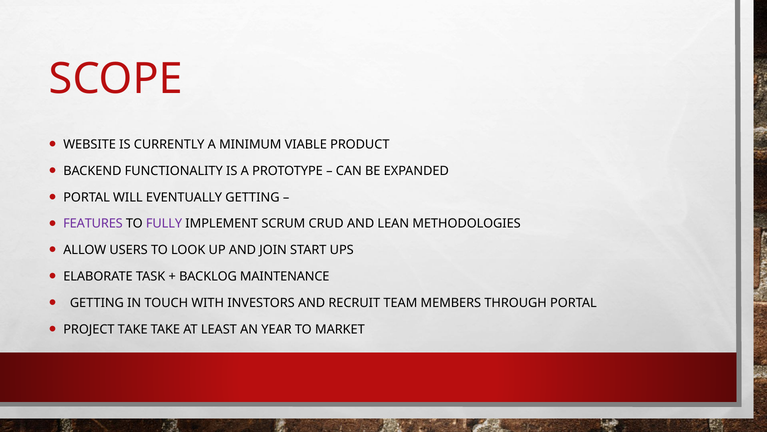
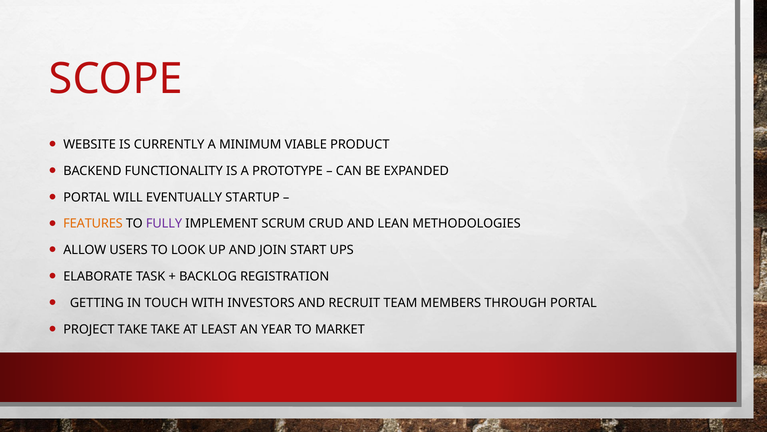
EVENTUALLY GETTING: GETTING -> STARTUP (252, 197)
FEATURES colour: purple -> orange (93, 223)
MAINTENANCE: MAINTENANCE -> REGISTRATION (285, 276)
